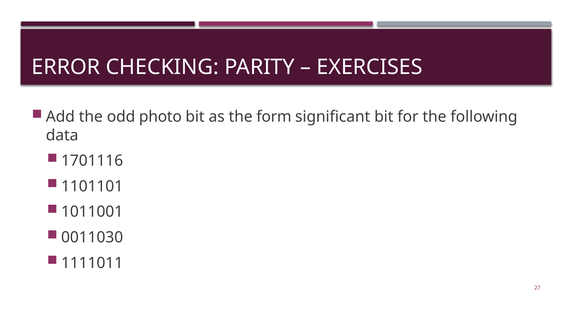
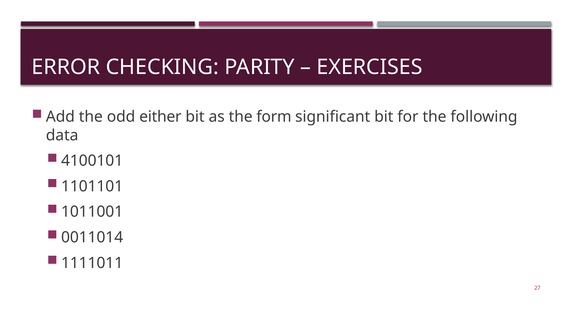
photo: photo -> either (160, 117)
1701116: 1701116 -> 4100101 (92, 161)
0011030: 0011030 -> 0011014 (92, 237)
